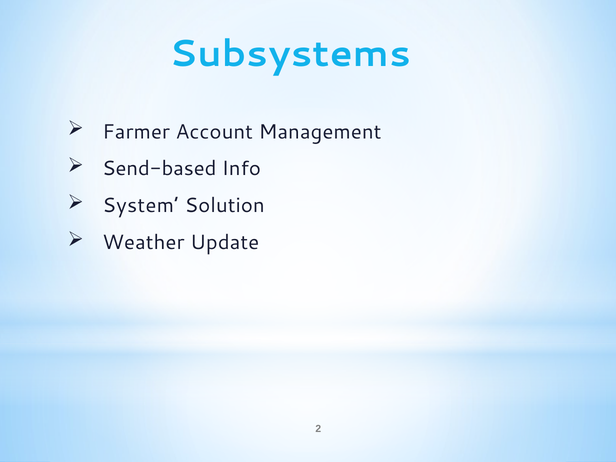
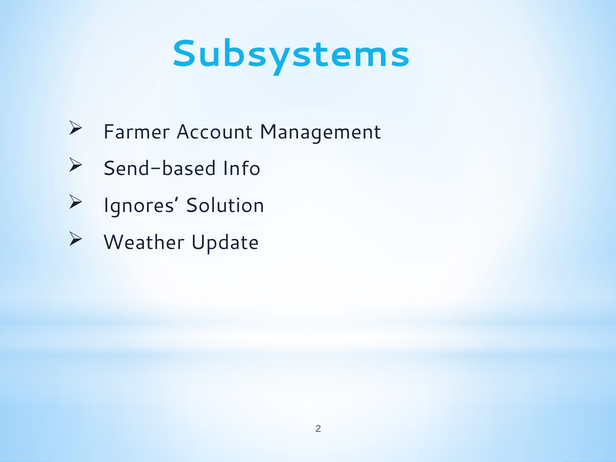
System: System -> Ignores (141, 206)
